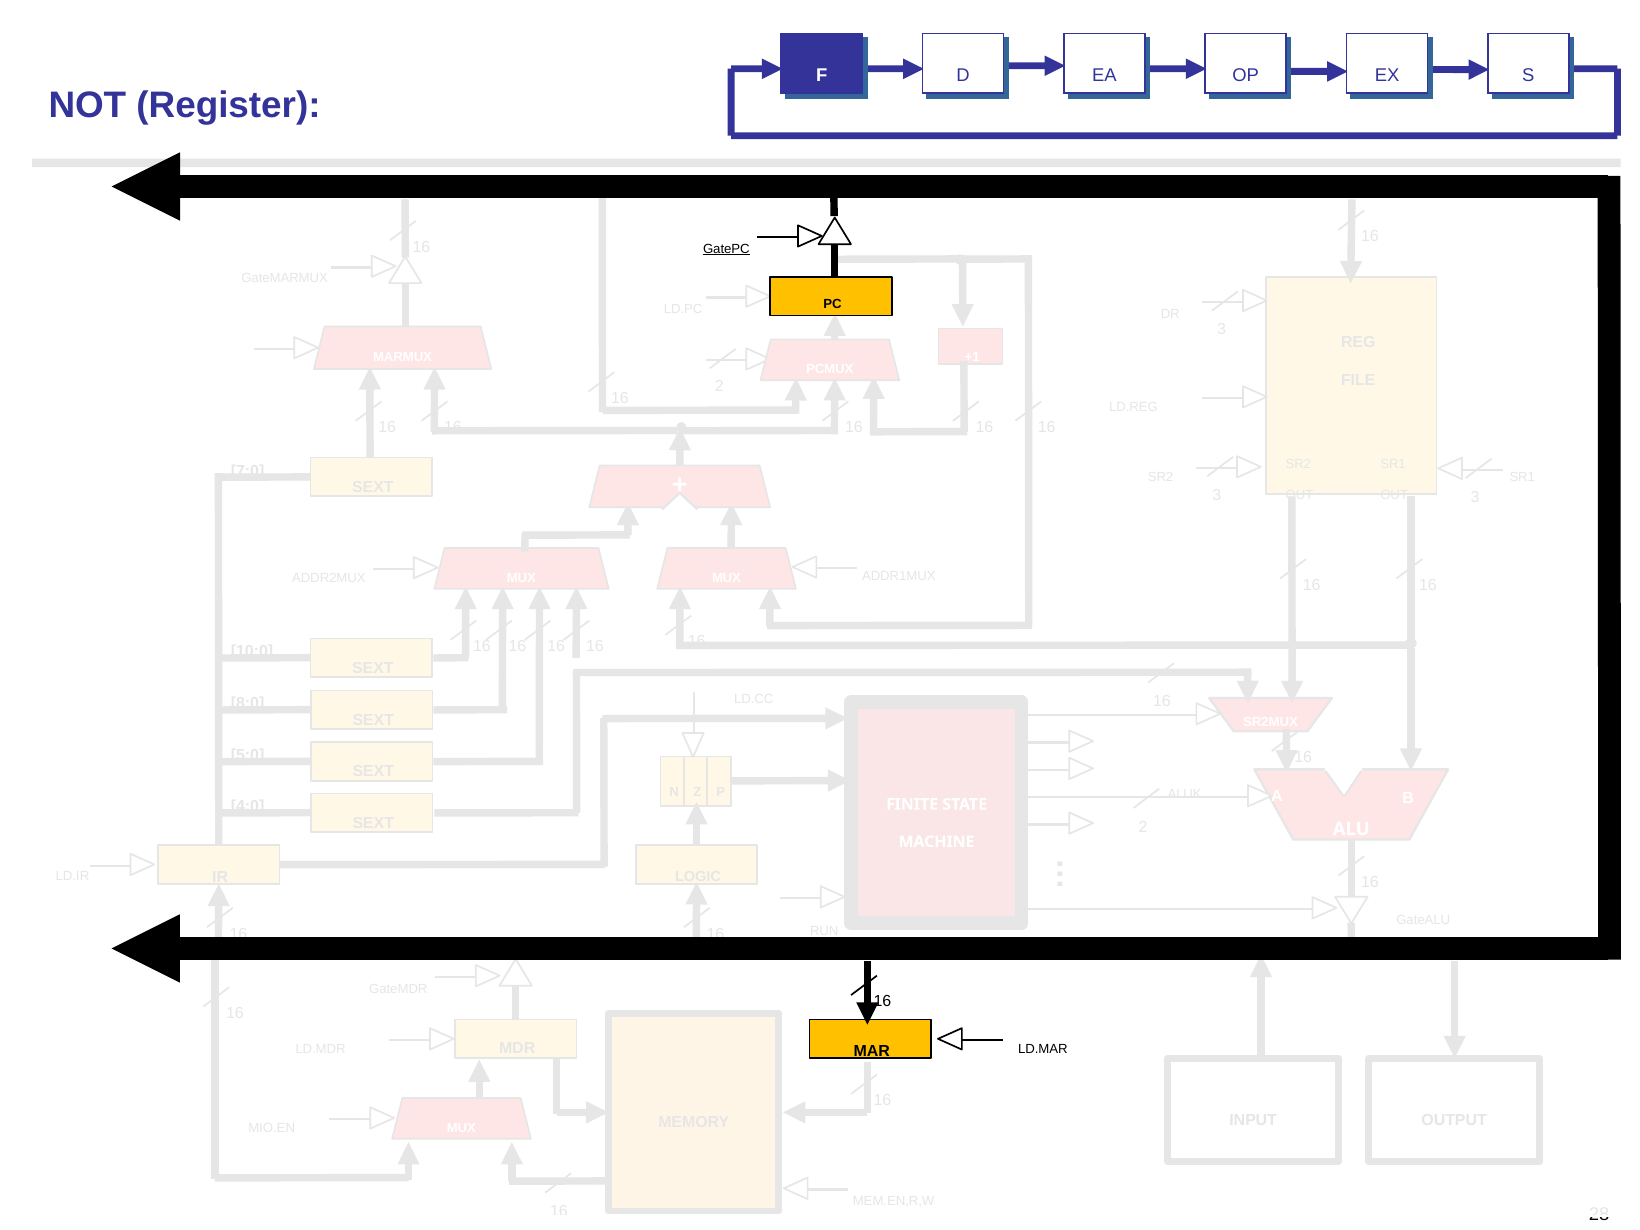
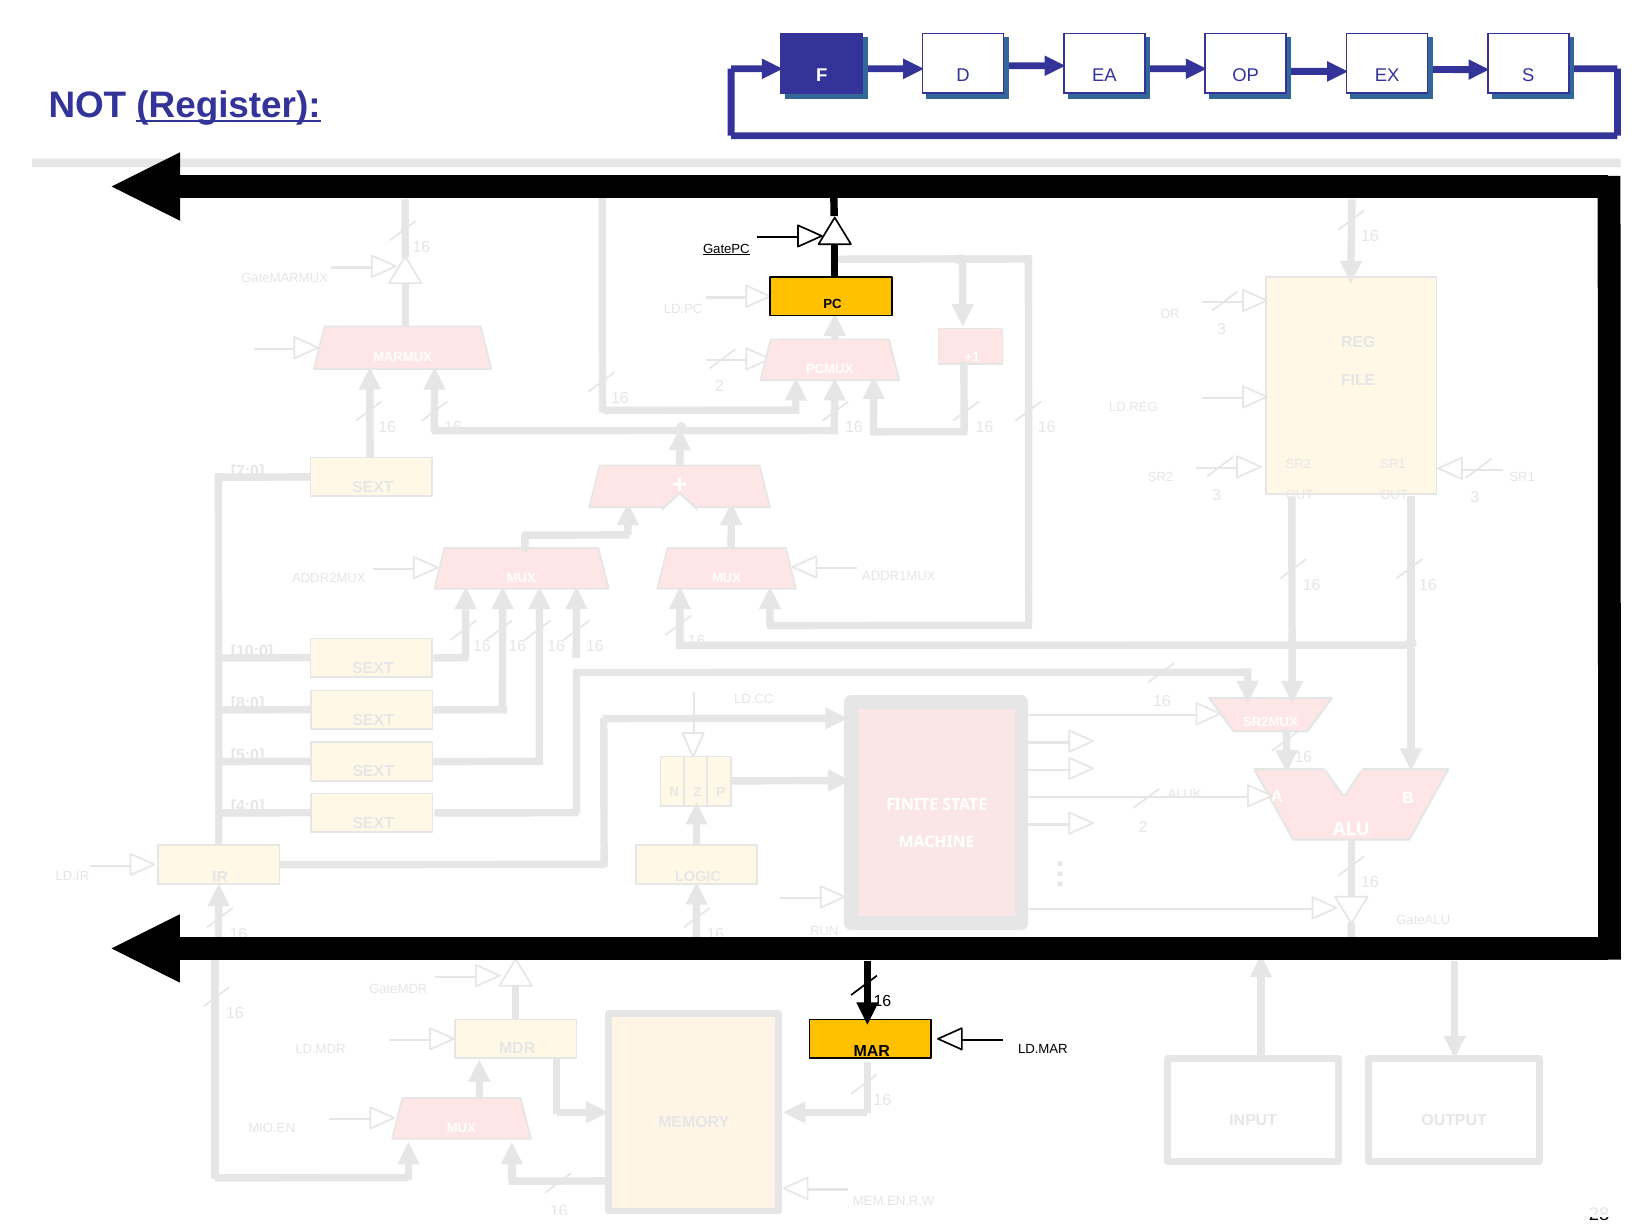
Register underline: none -> present (229, 105)
